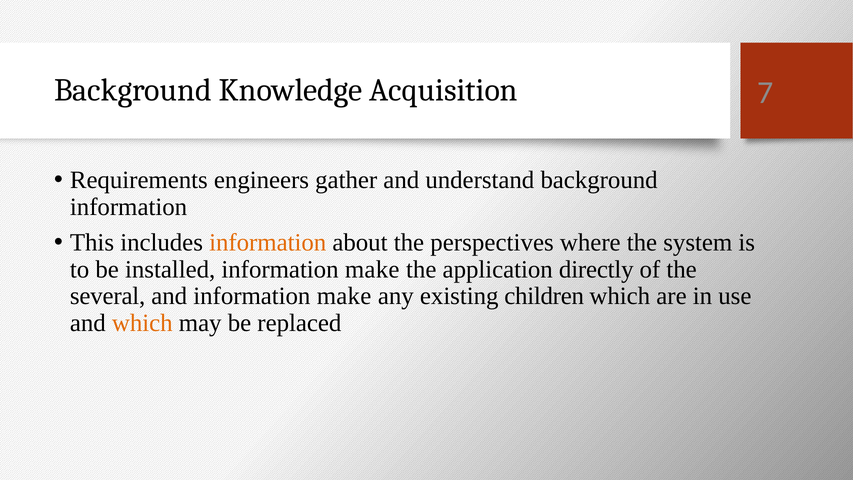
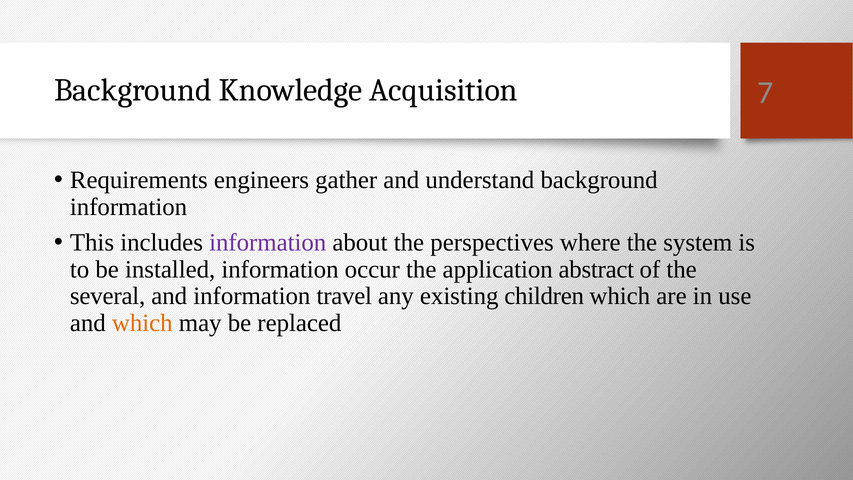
information colour: orange -> purple (268, 242)
installed information make: make -> occur (372, 269)
directly: directly -> abstract (596, 269)
and information make: make -> travel (344, 296)
